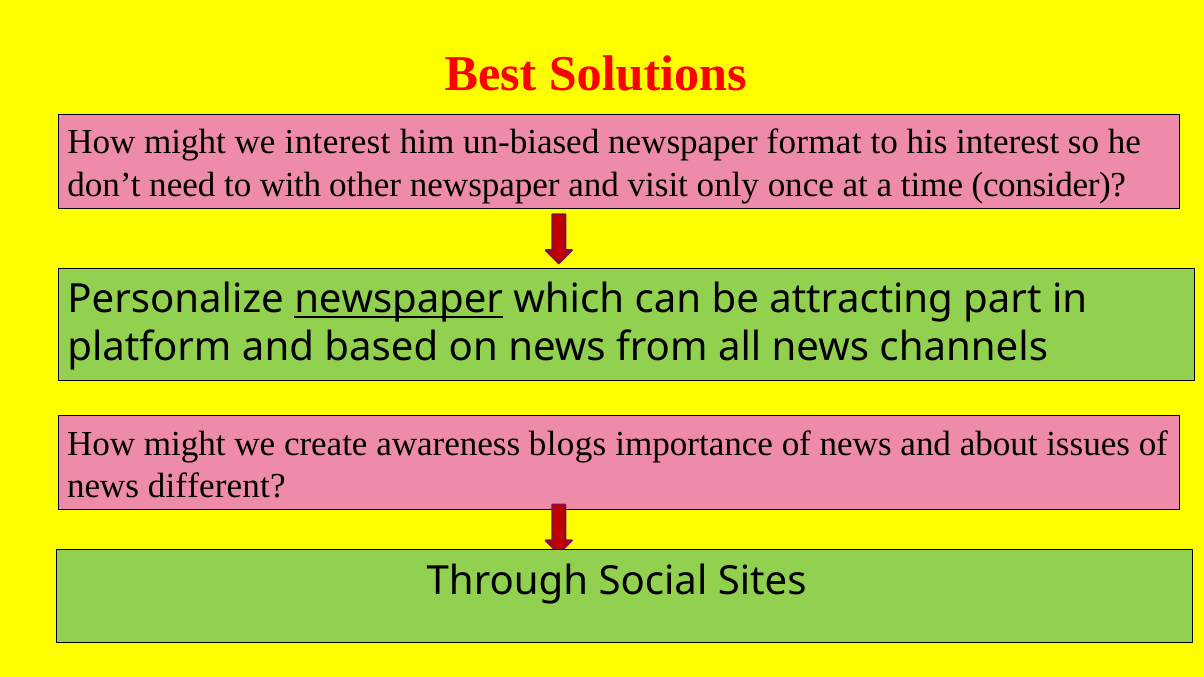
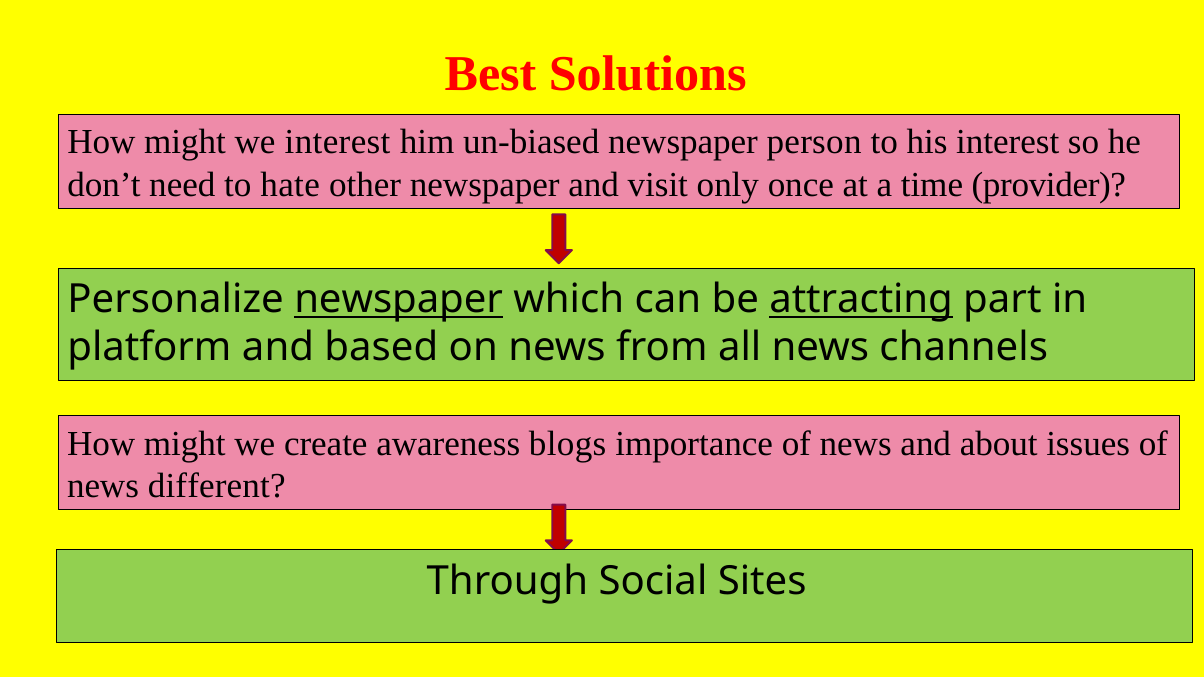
format: format -> person (814, 142)
with: with -> hate (290, 185)
consider: consider -> provider (1049, 185)
attracting underline: none -> present (861, 300)
